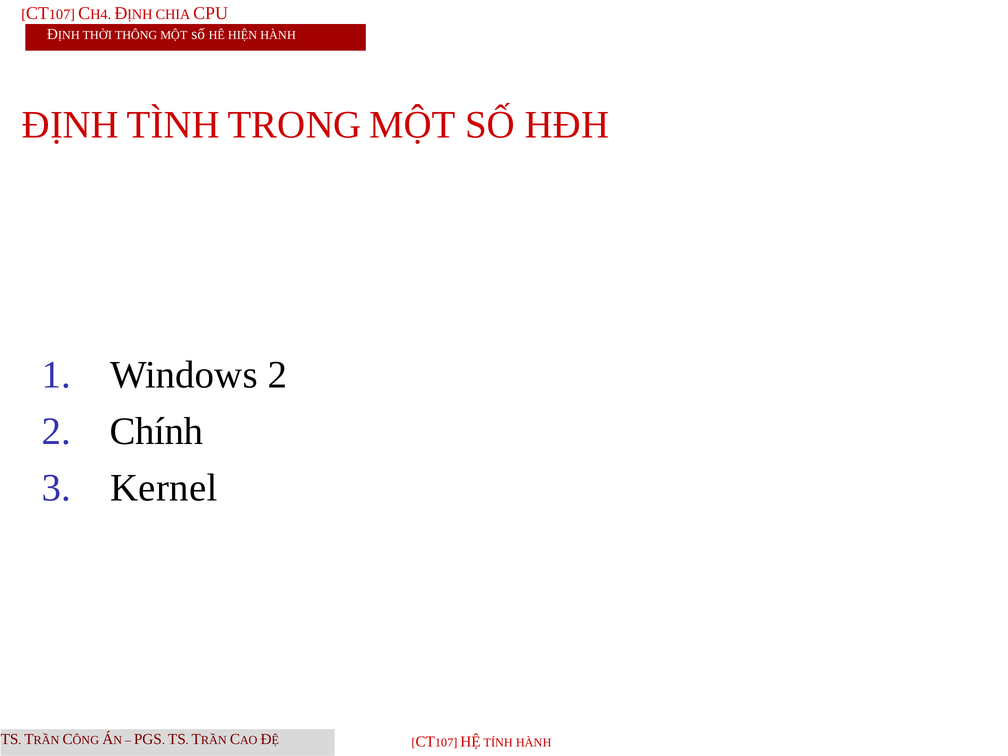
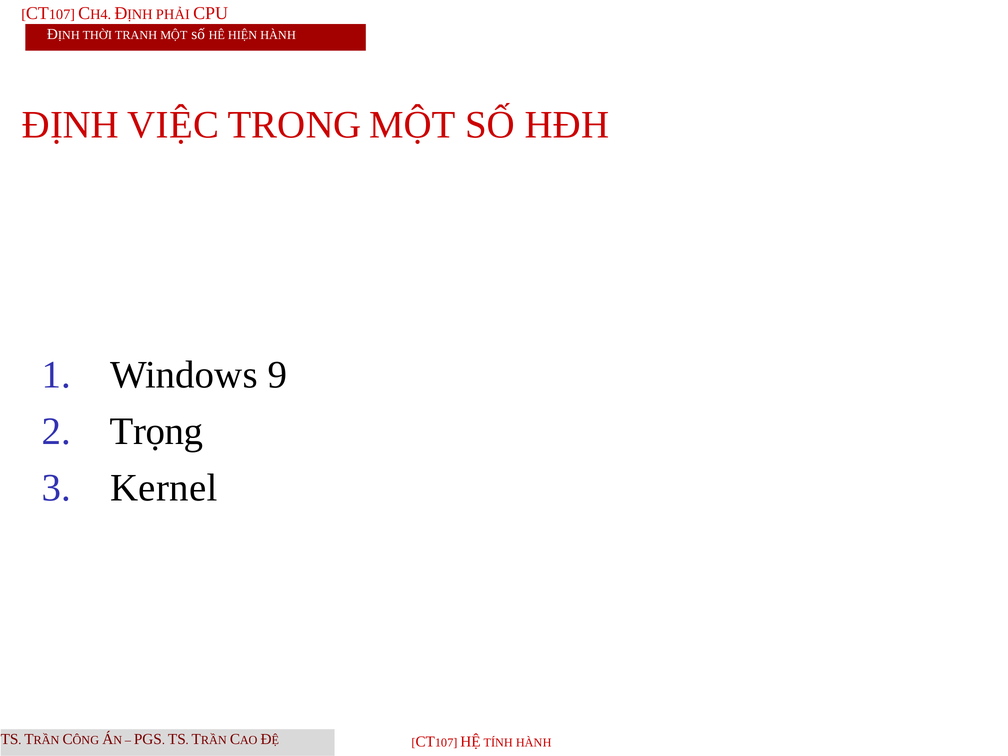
CHIA: CHIA -> PHẢI (173, 15)
THÔNG: THÔNG -> TRANH (136, 35)
TÌNH: TÌNH -> VIỆC (173, 125)
Windows 2: 2 -> 9 (277, 375)
Chính: Chính -> Trọng (157, 431)
